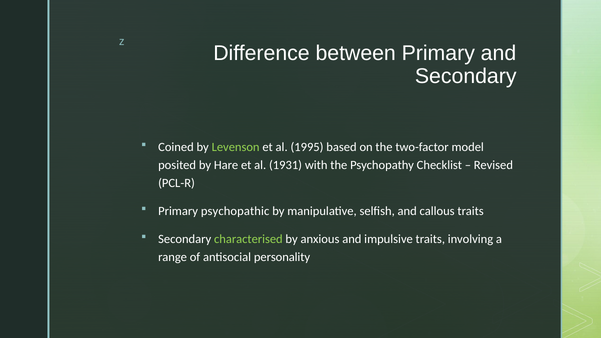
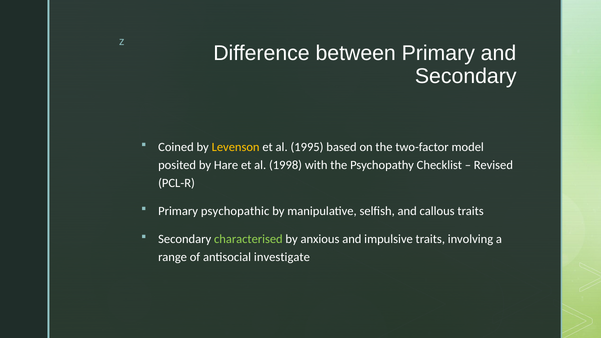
Levenson colour: light green -> yellow (236, 147)
1931: 1931 -> 1998 (286, 165)
personality: personality -> investigate (282, 257)
